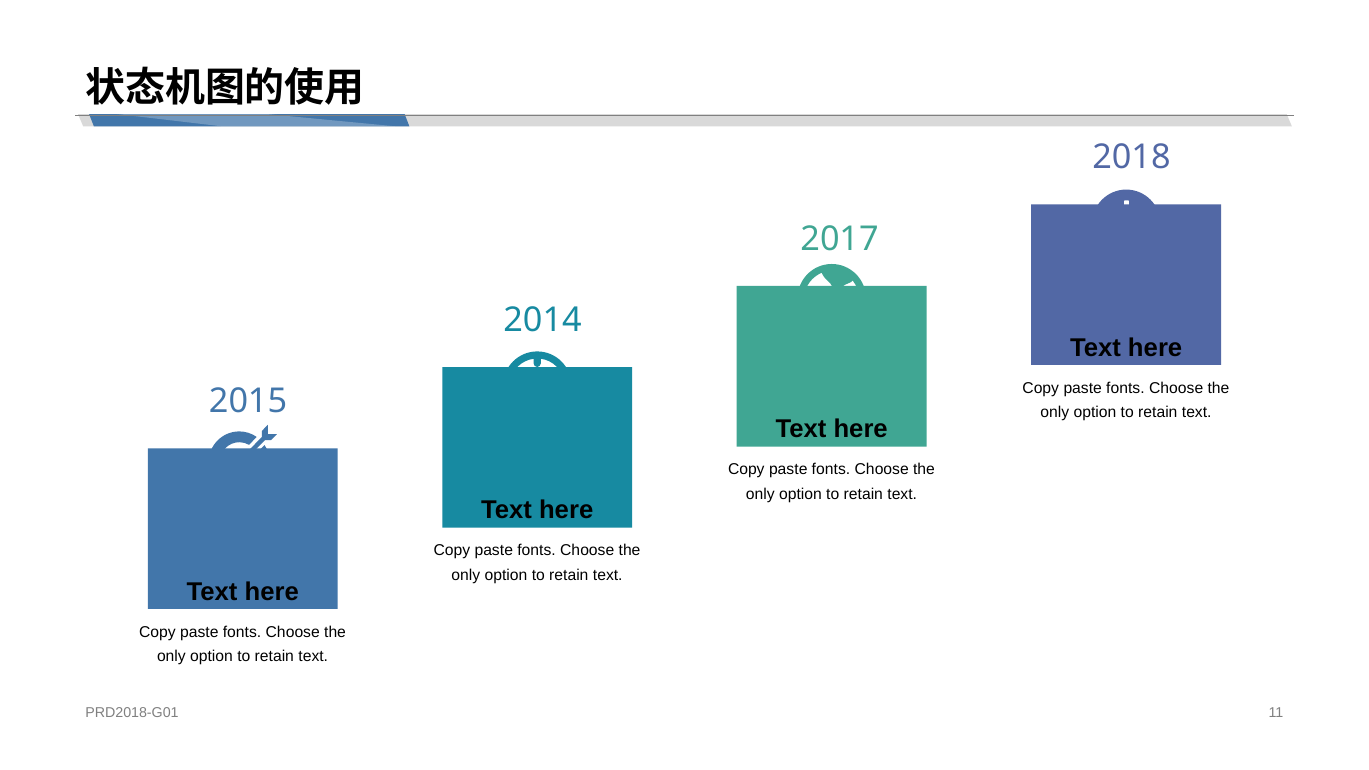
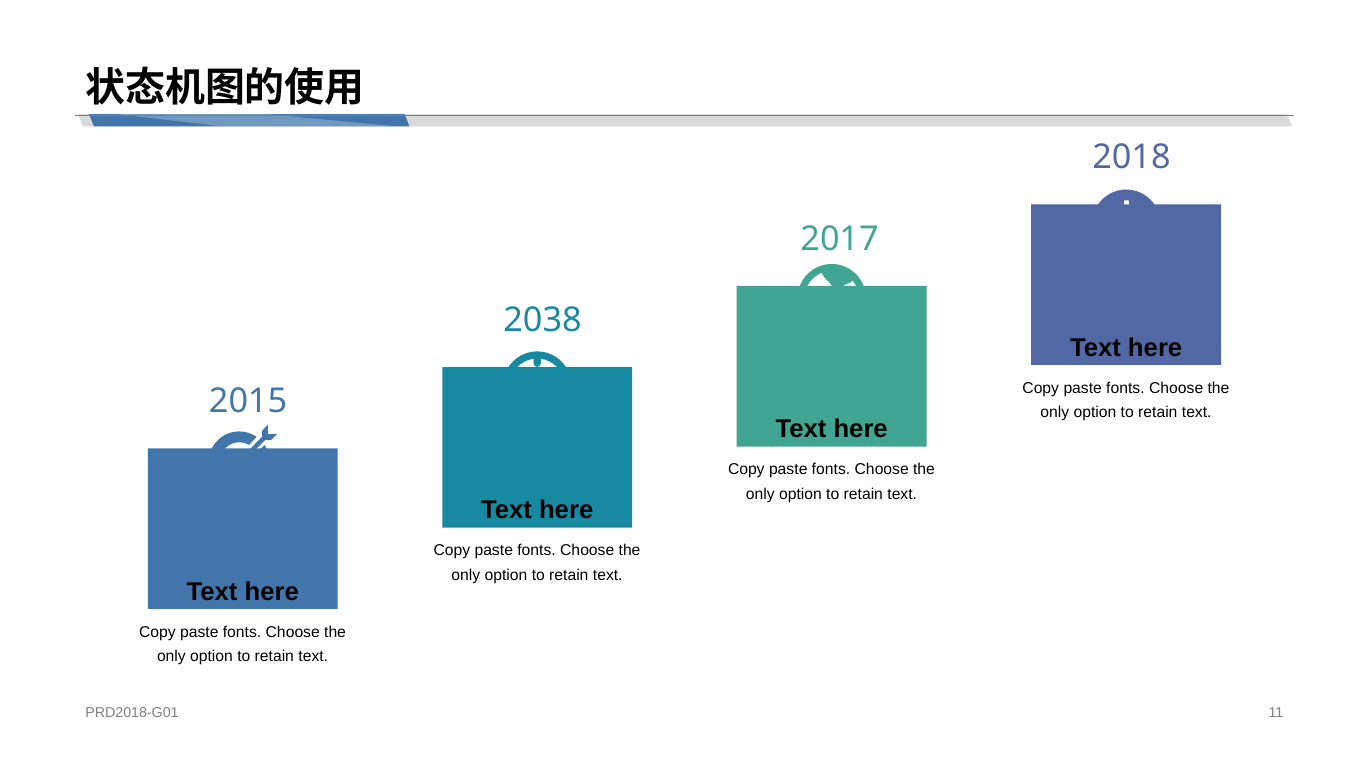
2014: 2014 -> 2038 (543, 320)
